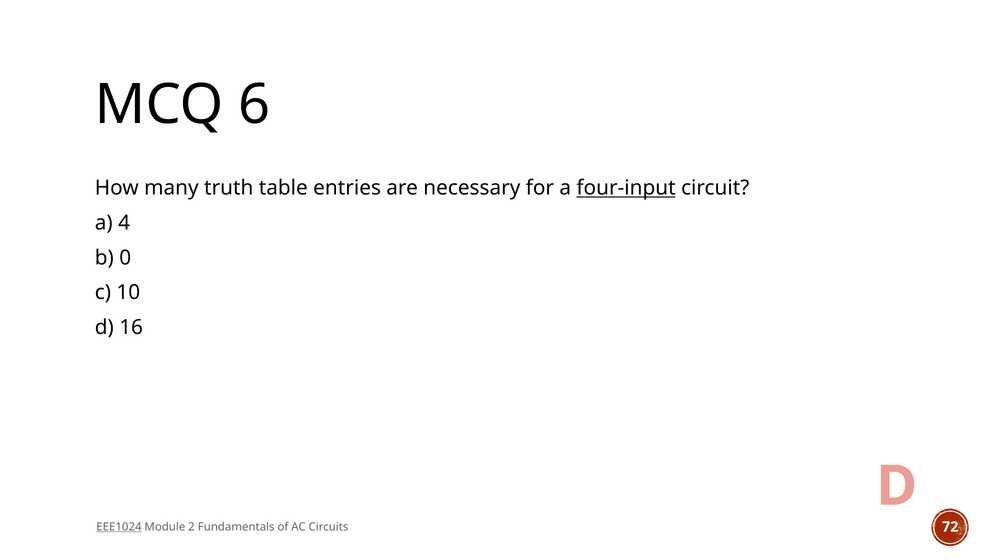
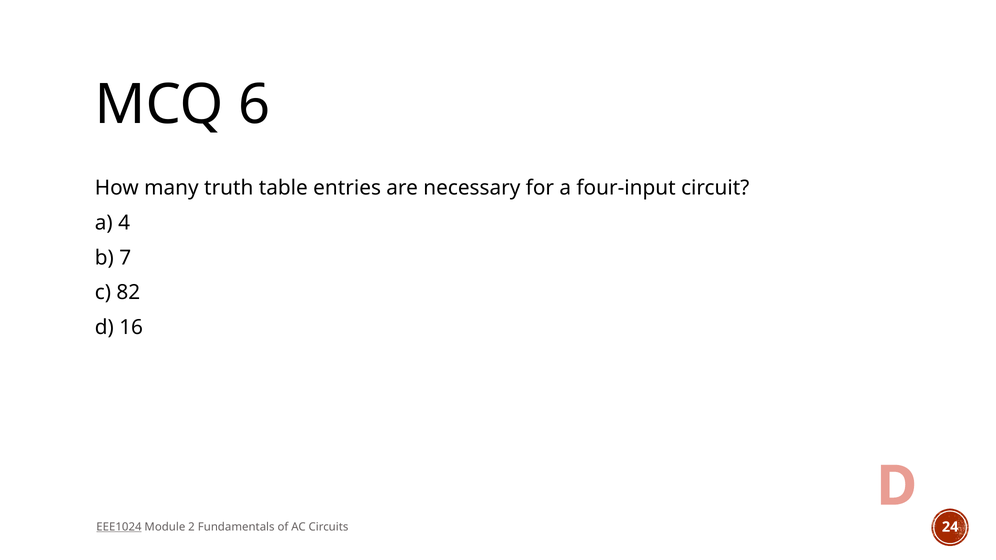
four-input underline: present -> none (626, 188)
0: 0 -> 7 (125, 258)
10: 10 -> 82 (128, 293)
72: 72 -> 24 (950, 527)
